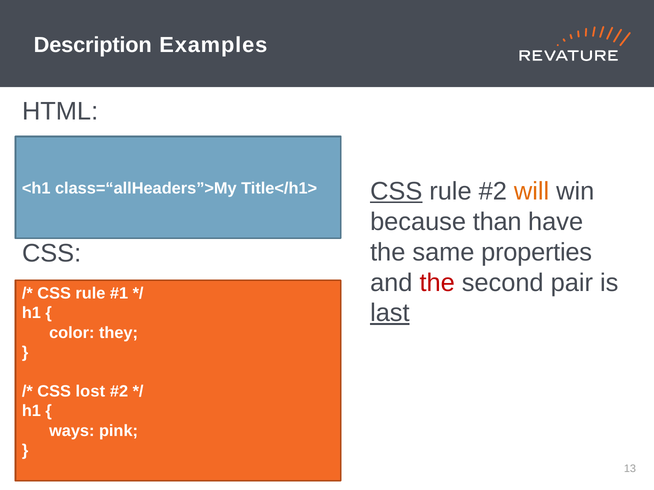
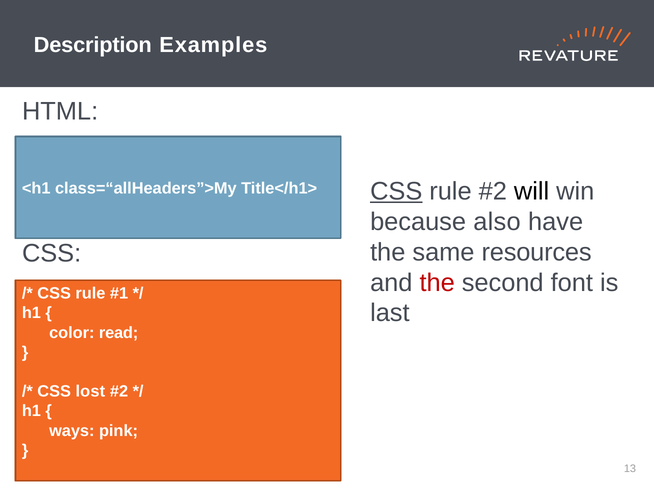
will colour: orange -> black (532, 192)
than: than -> also (497, 222)
properties: properties -> resources (537, 252)
pair: pair -> font (572, 283)
last underline: present -> none (390, 313)
they: they -> read (119, 333)
